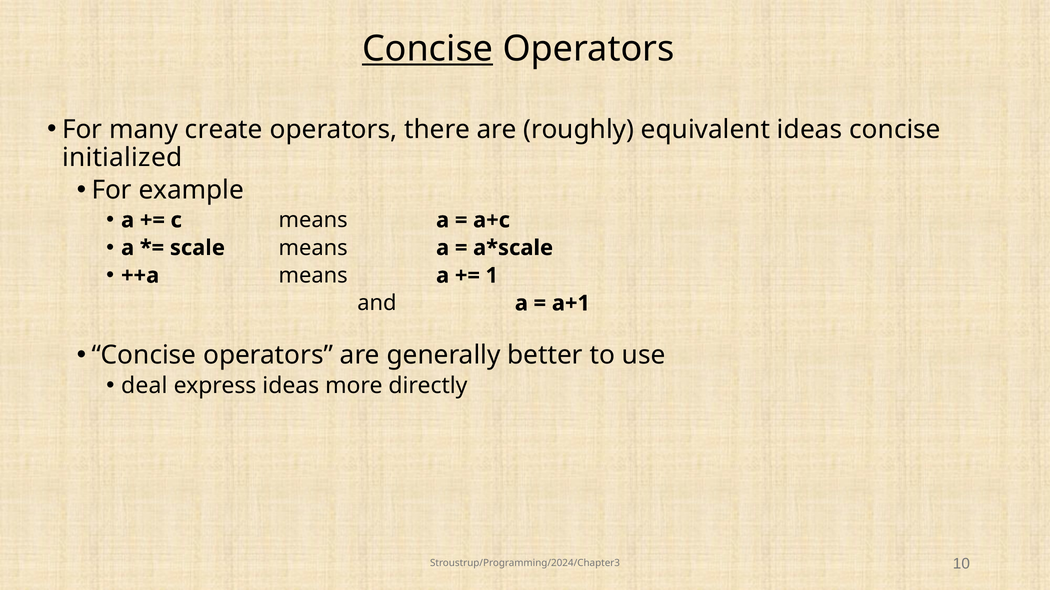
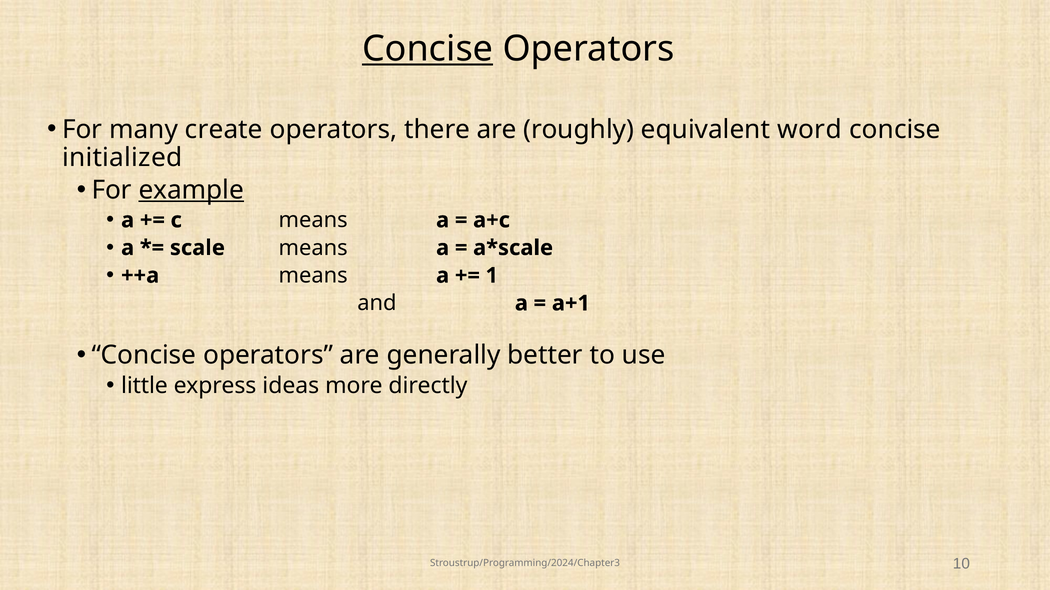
equivalent ideas: ideas -> word (810, 130)
example underline: none -> present (191, 190)
deal: deal -> little (144, 386)
